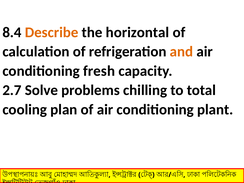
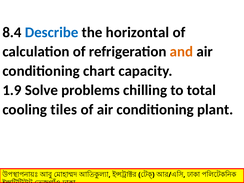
Describe colour: orange -> blue (52, 32)
fresh: fresh -> chart (99, 71)
2.7: 2.7 -> 1.9 (12, 90)
plan: plan -> tiles (64, 110)
